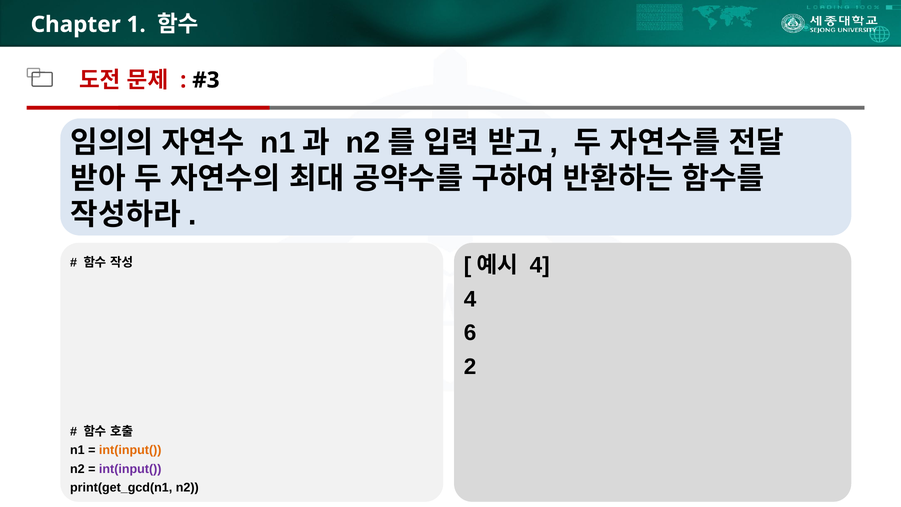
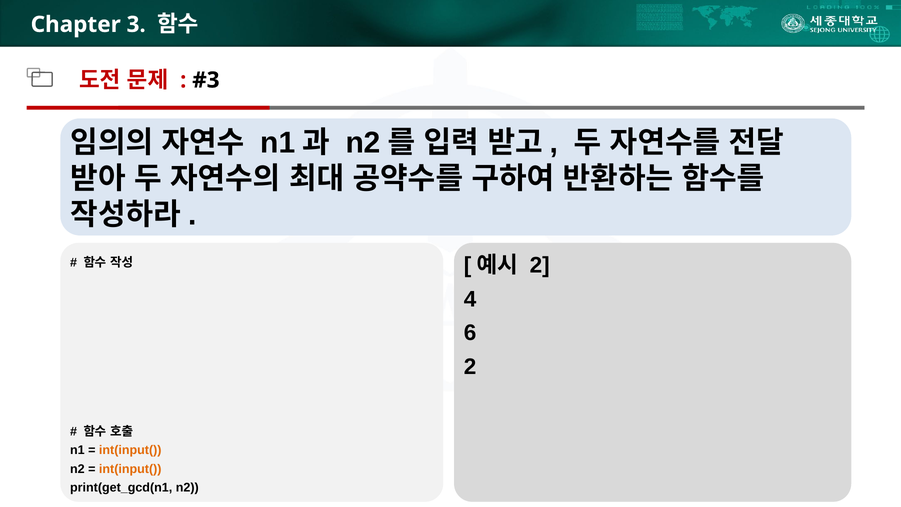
1: 1 -> 3 (136, 25)
4: 4 -> 2 (540, 265)
int(input( colour: purple -> orange (130, 469)
